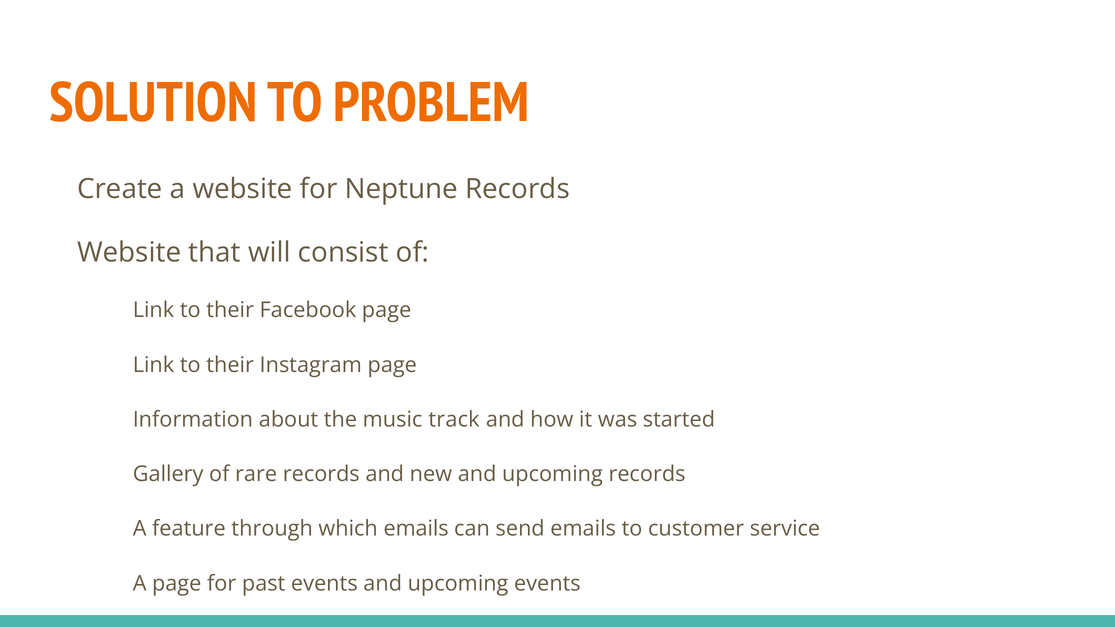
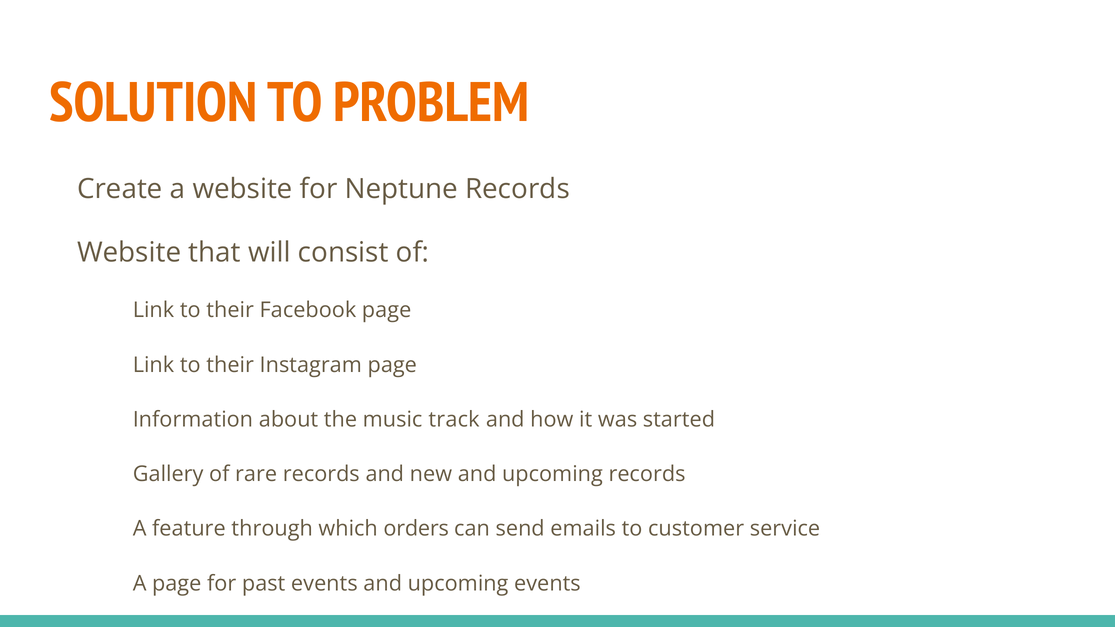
which emails: emails -> orders (416, 529)
